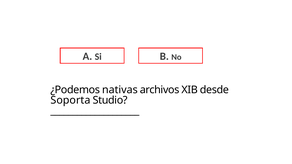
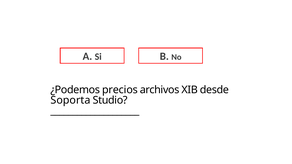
nativas: nativas -> precios (120, 90)
